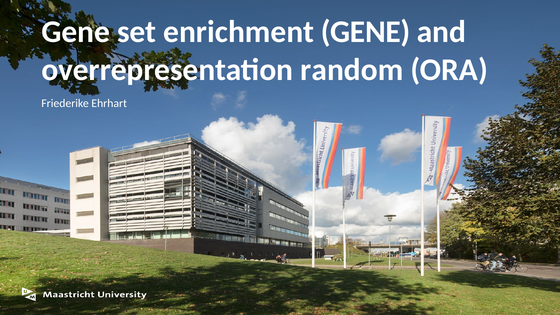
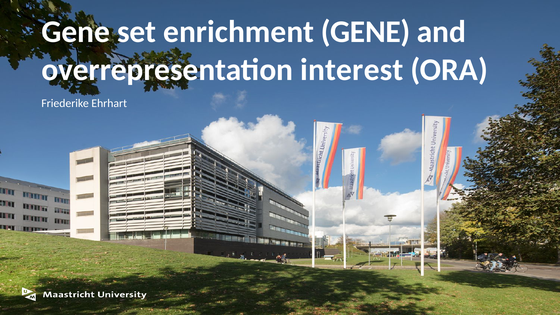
random: random -> interest (352, 70)
